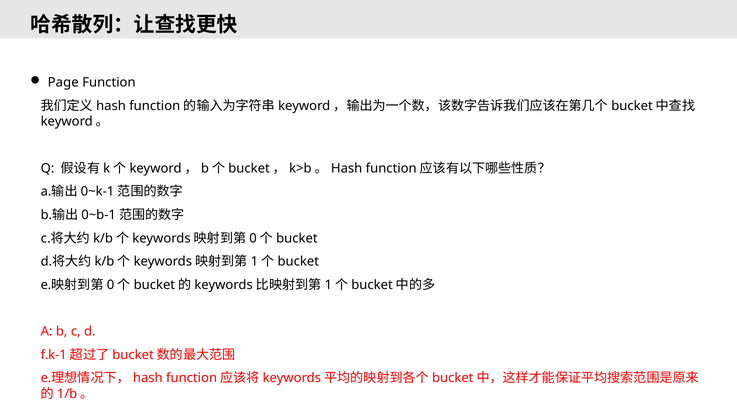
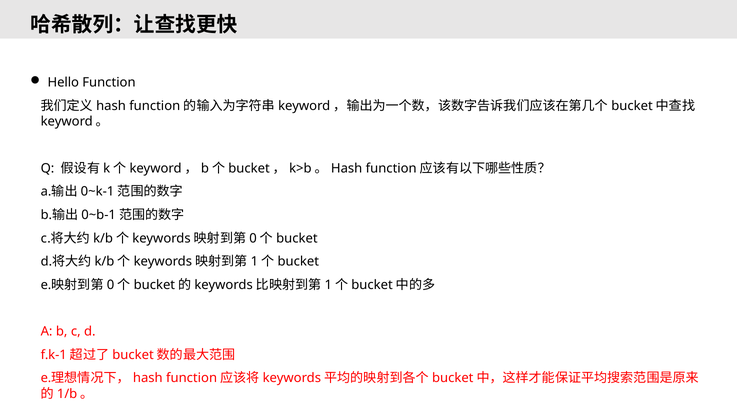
Page: Page -> Hello (63, 83)
